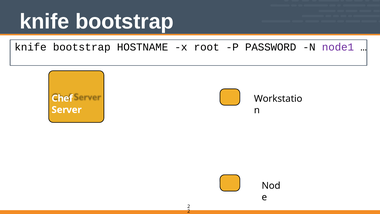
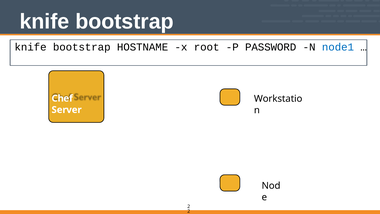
node1 colour: purple -> blue (338, 47)
